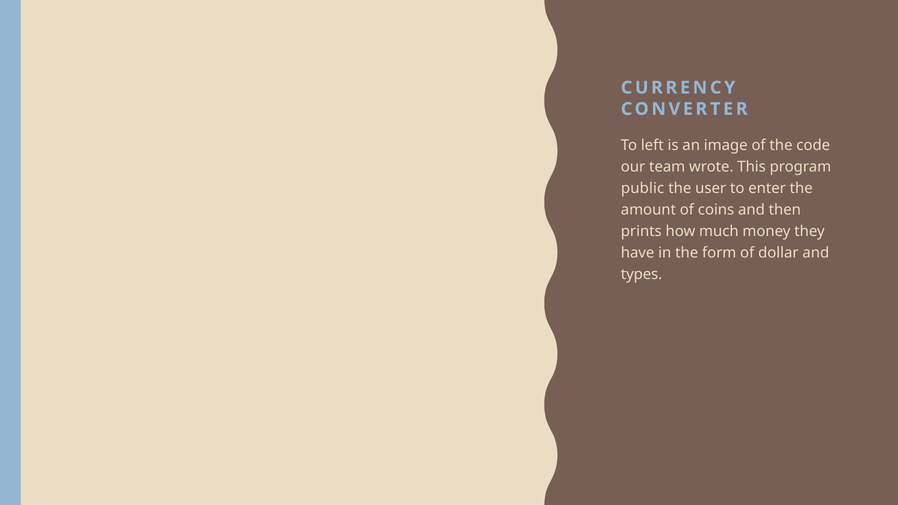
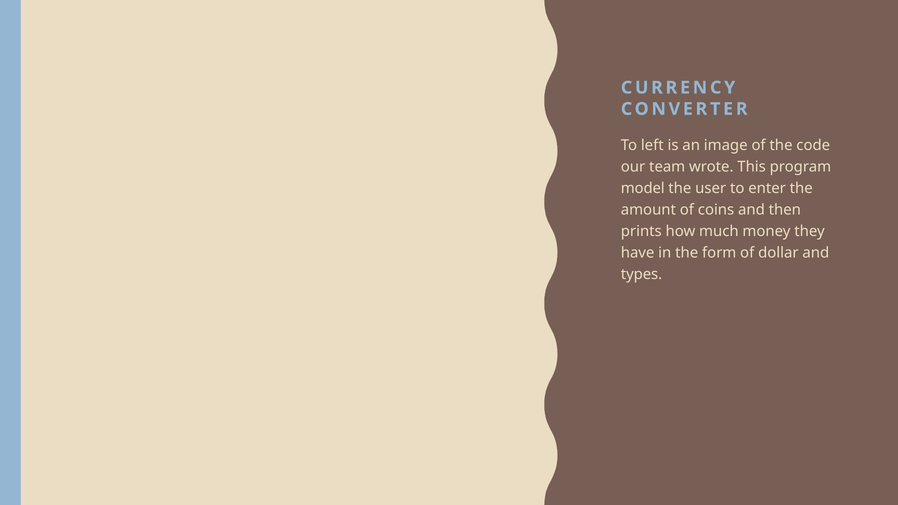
public: public -> model (643, 188)
